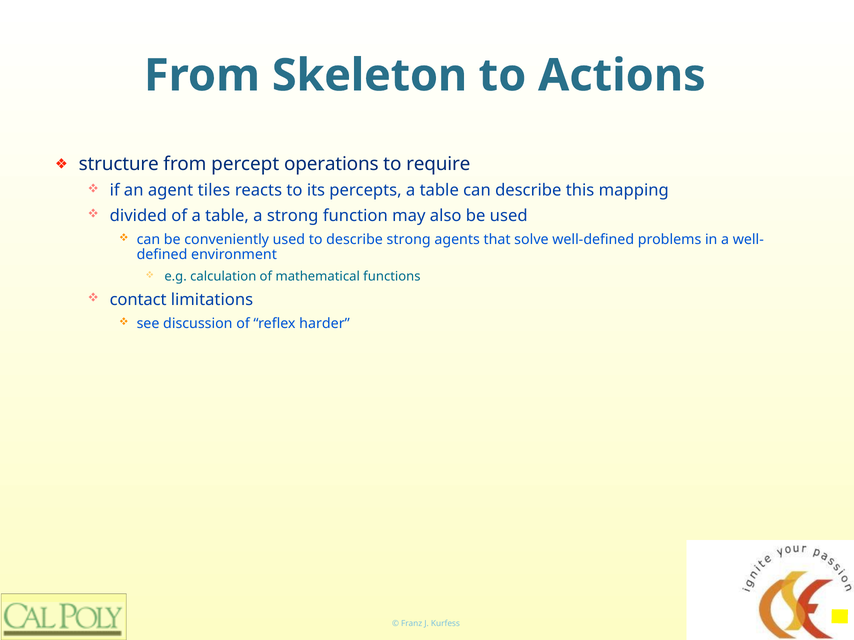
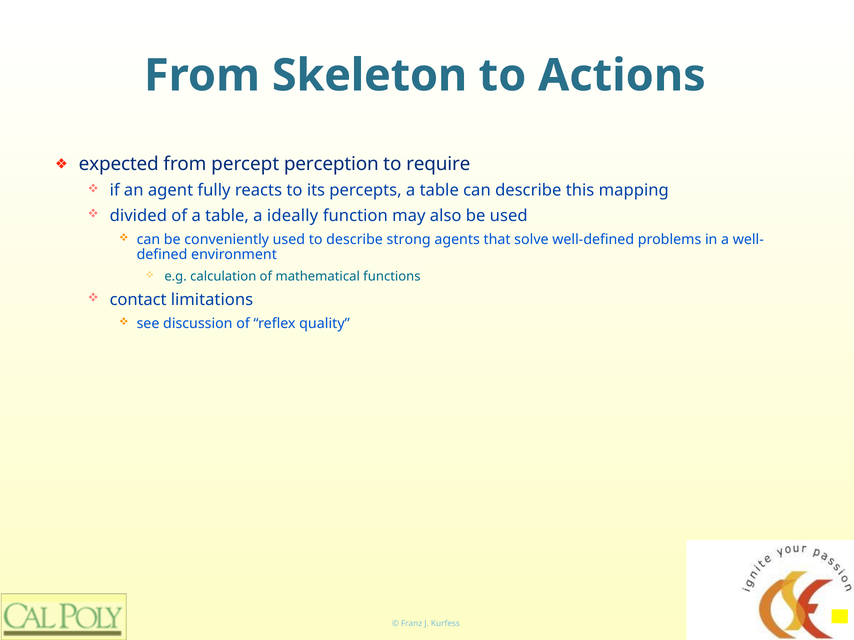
structure: structure -> expected (119, 164)
operations: operations -> perception (331, 164)
tiles: tiles -> fully (214, 191)
a strong: strong -> ideally (293, 216)
harder: harder -> quality (324, 324)
